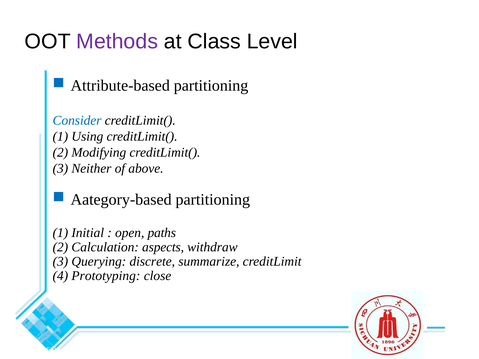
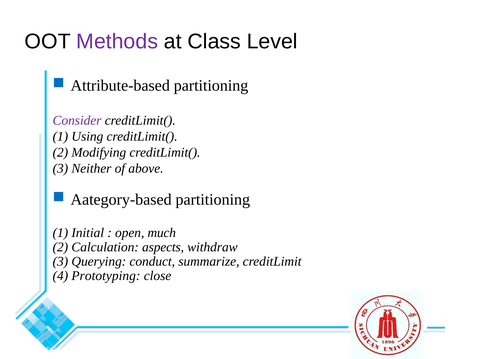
Consider colour: blue -> purple (77, 120)
paths: paths -> much (162, 233)
discrete: discrete -> conduct (152, 262)
